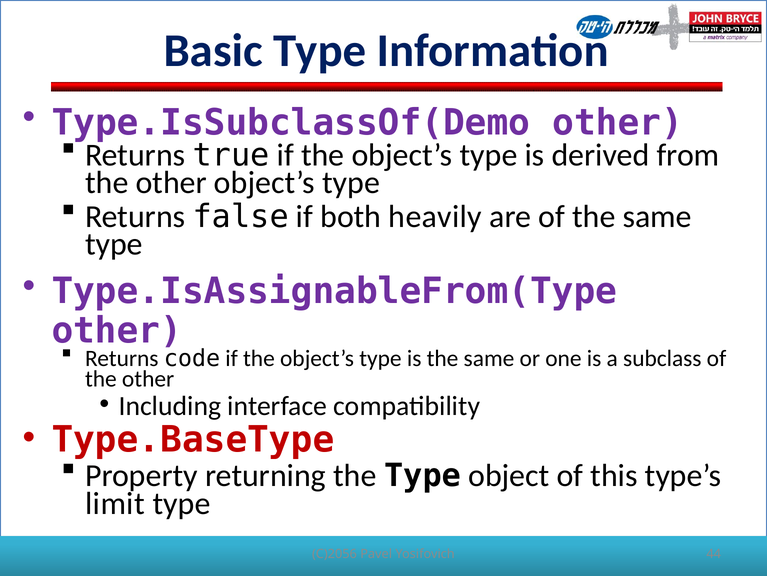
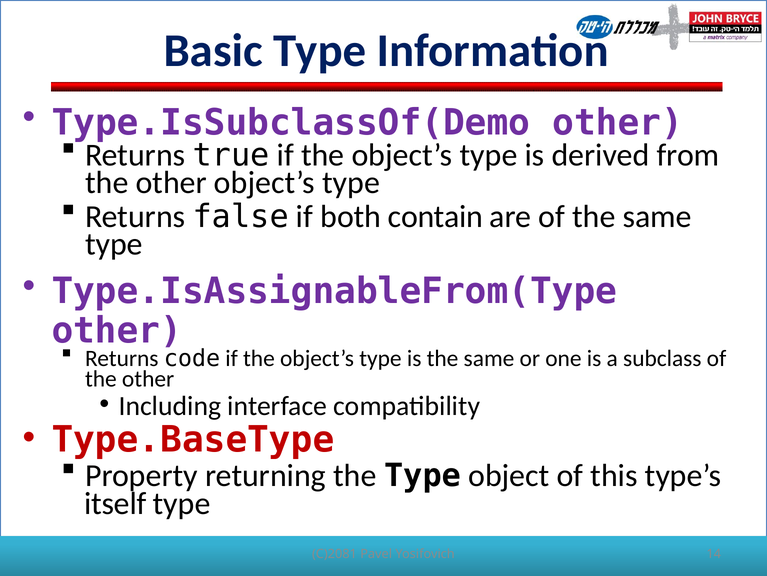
heavily: heavily -> contain (435, 216)
limit: limit -> itself (115, 503)
C)2056: C)2056 -> C)2081 (334, 553)
44: 44 -> 14 (714, 553)
